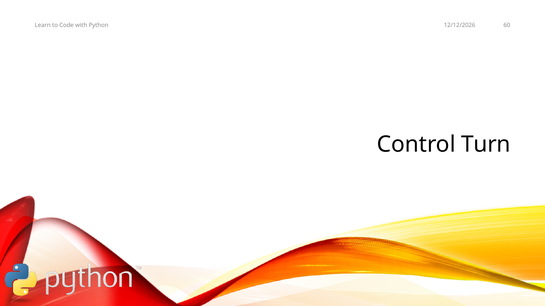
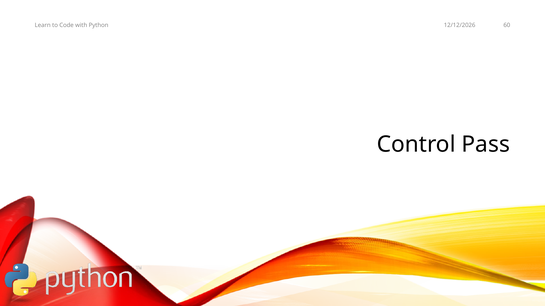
Turn: Turn -> Pass (486, 144)
